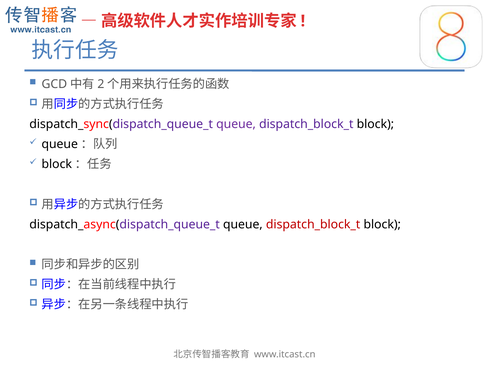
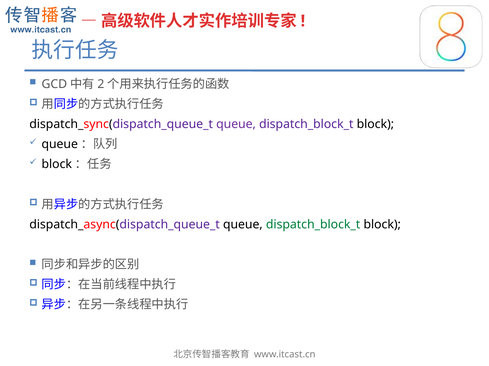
dispatch_block_t colour: red -> green (313, 225)
